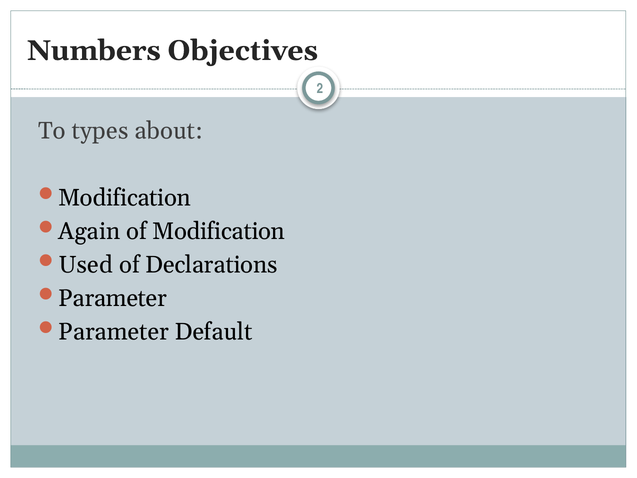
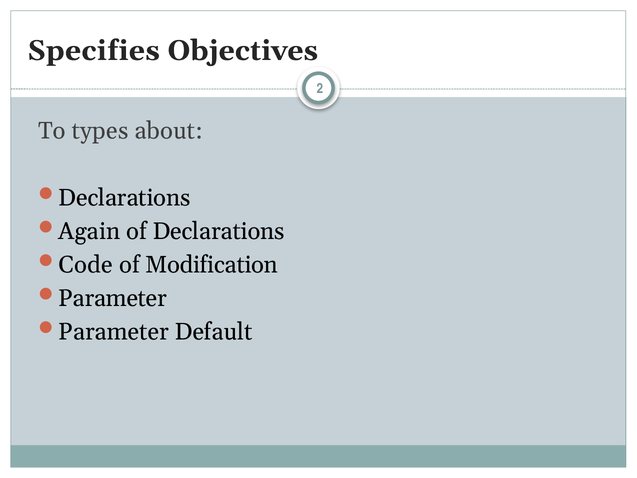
Numbers: Numbers -> Specifies (94, 51)
Modification: Modification -> Declarations (124, 198)
of Modification: Modification -> Declarations (219, 231)
Used: Used -> Code (86, 265)
Declarations: Declarations -> Modification (212, 265)
